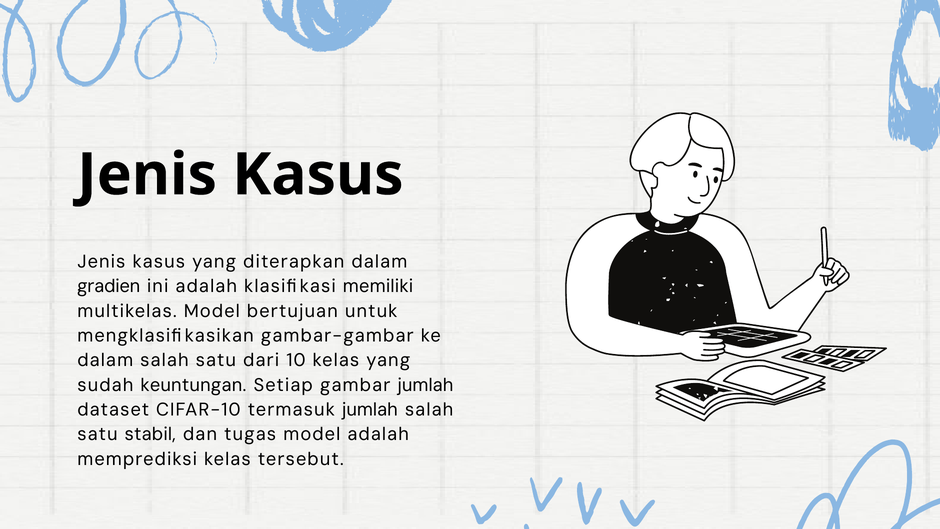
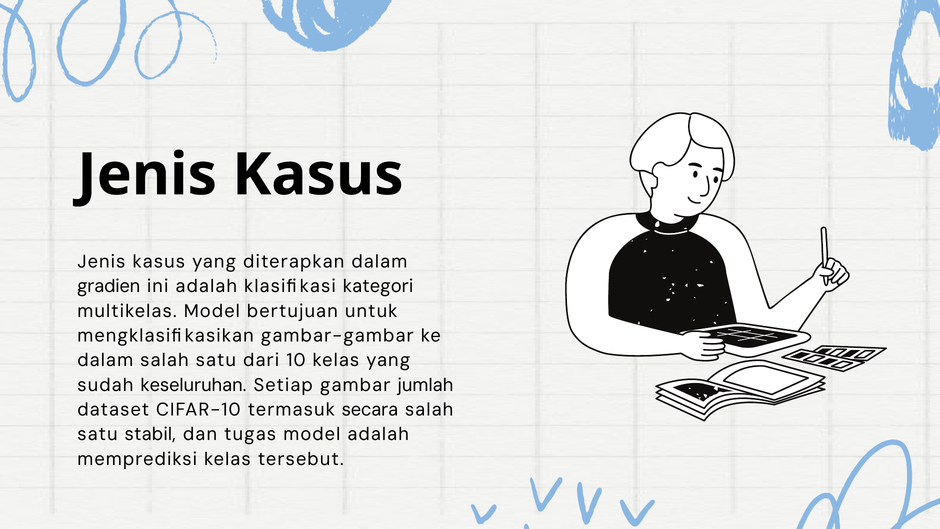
memiliki: memiliki -> kategori (378, 286)
keuntungan: keuntungan -> keseluruhan (194, 385)
termasuk jumlah: jumlah -> secara (370, 410)
